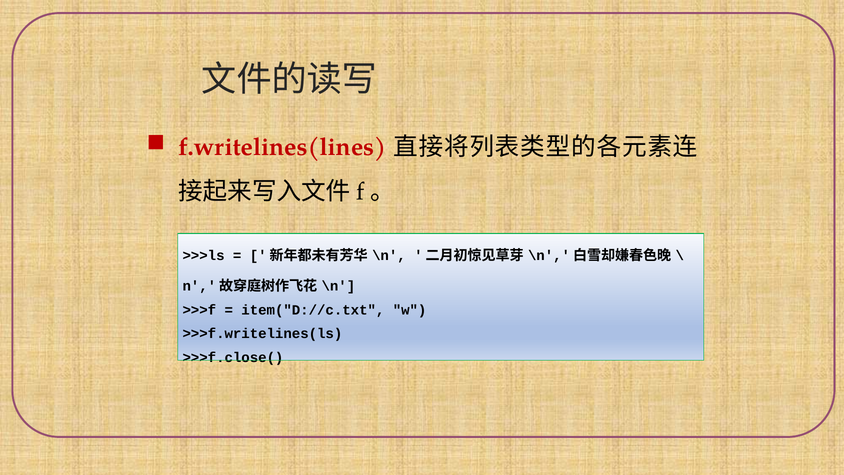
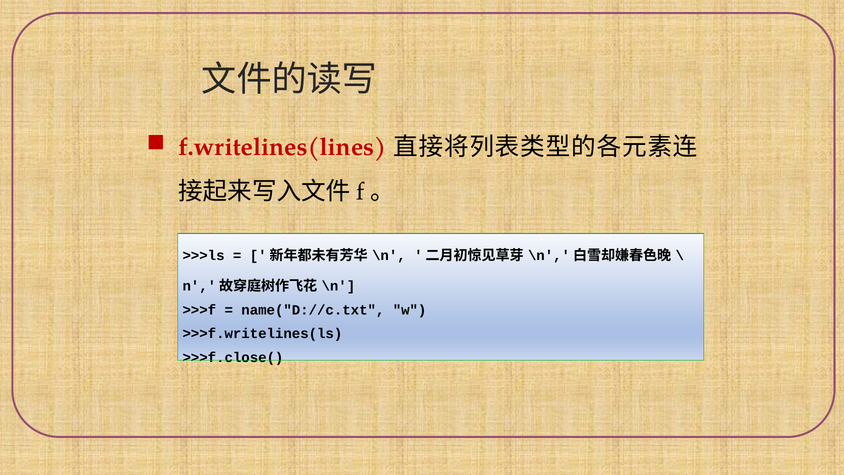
item("D://c.txt: item("D://c.txt -> name("D://c.txt (313, 310)
